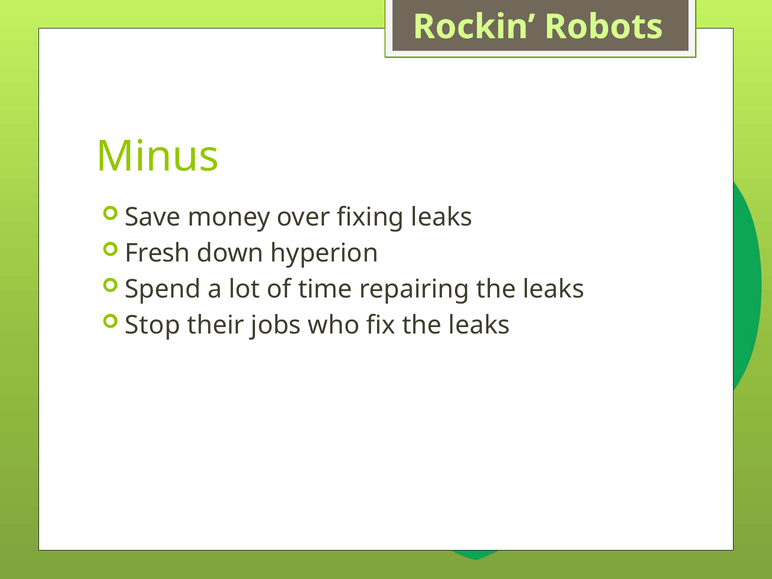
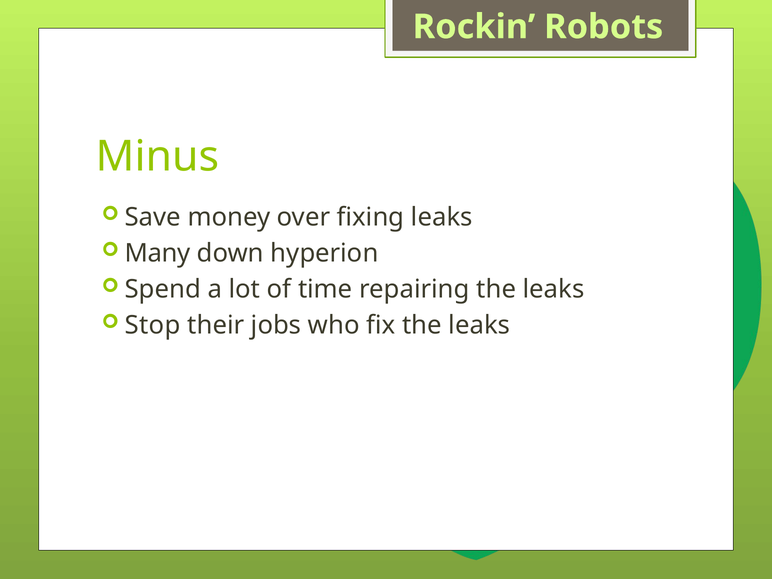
Fresh: Fresh -> Many (158, 253)
